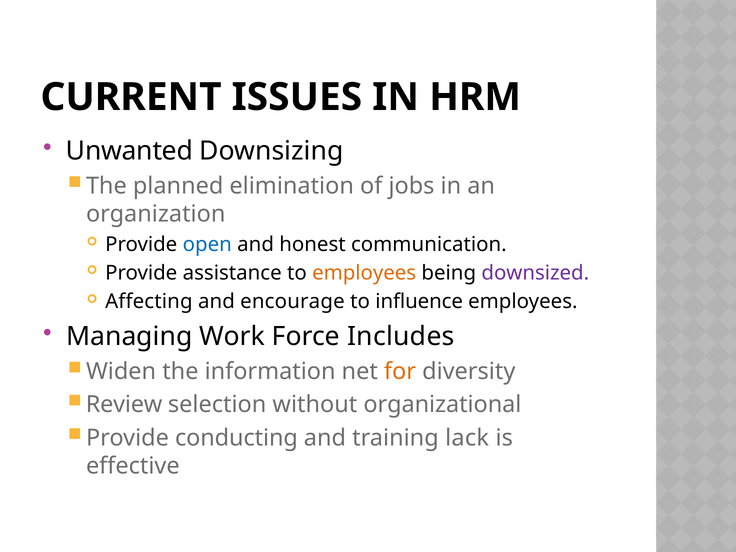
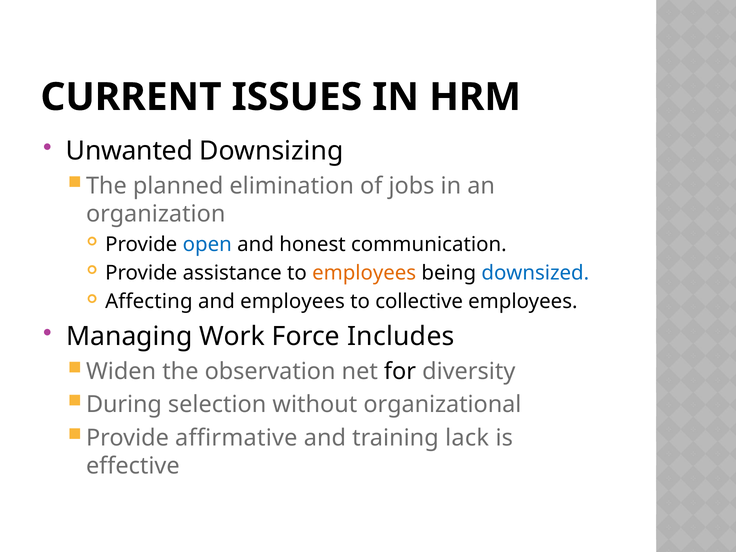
downsized colour: purple -> blue (535, 273)
and encourage: encourage -> employees (292, 302)
influence: influence -> collective (419, 302)
information: information -> observation (270, 371)
for colour: orange -> black (400, 371)
Review: Review -> During (124, 405)
conducting: conducting -> affirmative (236, 438)
